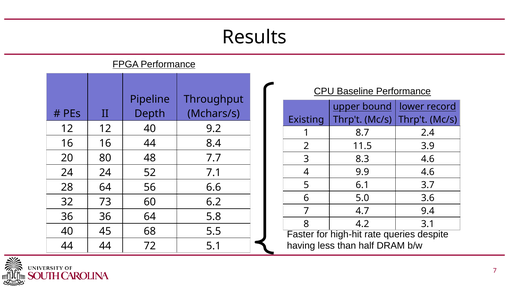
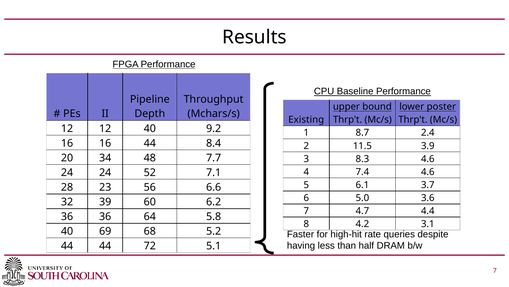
record: record -> poster (441, 107)
80: 80 -> 34 (105, 158)
9.9: 9.9 -> 7.4 (362, 172)
28 64: 64 -> 23 (105, 187)
73: 73 -> 39 (105, 202)
9.4: 9.4 -> 4.4 (428, 211)
45: 45 -> 69 (105, 231)
5.5: 5.5 -> 5.2 (214, 231)
